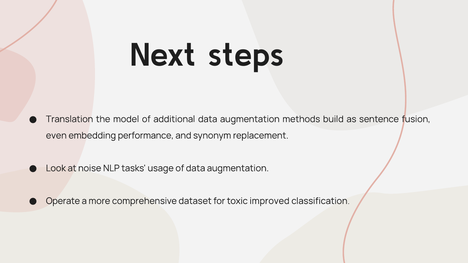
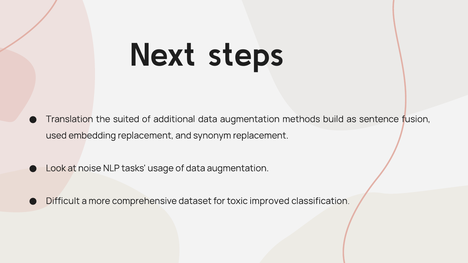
model: model -> suited (126, 119)
even: even -> used (56, 136)
embedding performance: performance -> replacement (146, 136)
Operate: Operate -> Difficult (63, 201)
